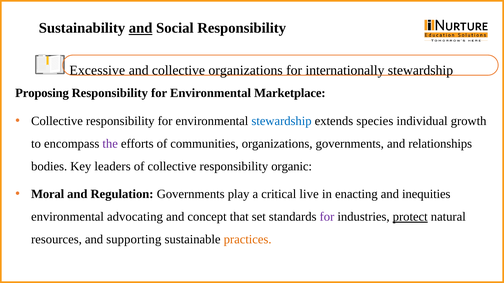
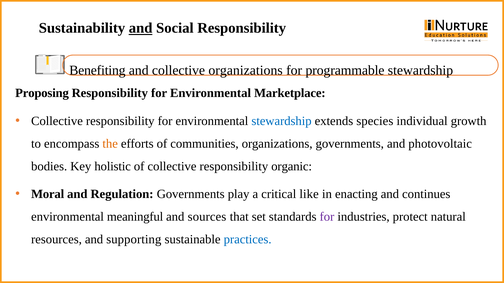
Excessive: Excessive -> Benefiting (97, 70)
internationally: internationally -> programmable (345, 70)
the colour: purple -> orange (110, 144)
relationships: relationships -> photovoltaic (440, 144)
leaders: leaders -> holistic (113, 167)
live: live -> like (309, 194)
inequities: inequities -> continues (426, 194)
advocating: advocating -> meaningful (135, 217)
concept: concept -> sources (207, 217)
protect underline: present -> none (410, 217)
practices colour: orange -> blue (248, 240)
